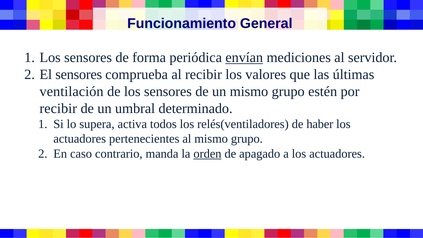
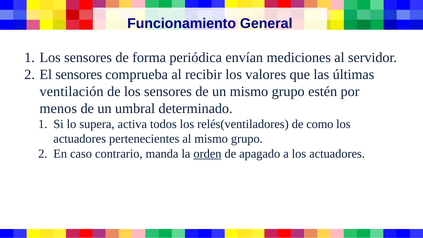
envían underline: present -> none (244, 58)
recibir: recibir -> menos (58, 108)
haber: haber -> como (320, 124)
